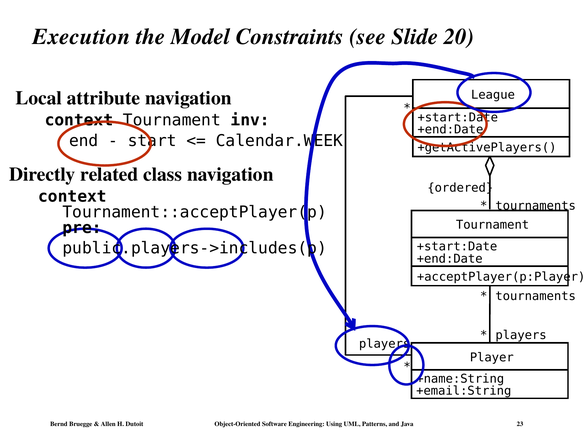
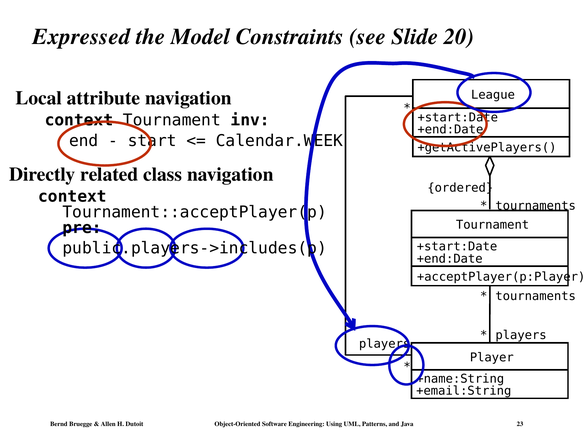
Execution: Execution -> Expressed (81, 37)
